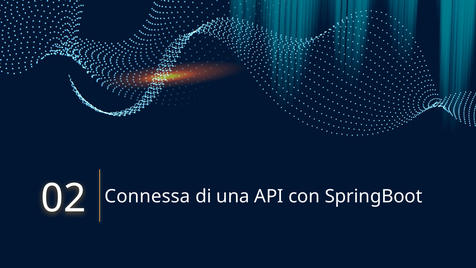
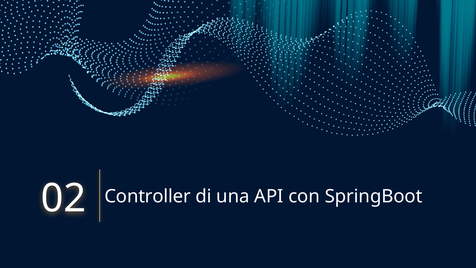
Connessa: Connessa -> Controller (148, 196)
